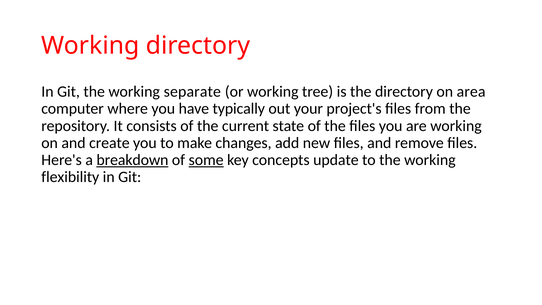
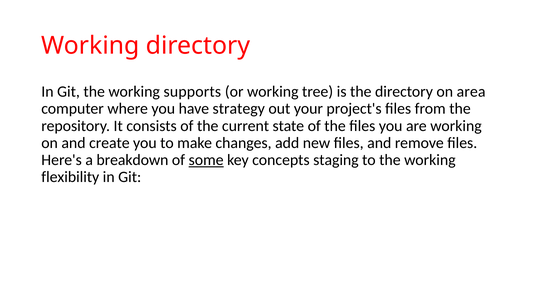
separate: separate -> supports (192, 92)
typically: typically -> strategy (239, 109)
breakdown underline: present -> none (132, 160)
update: update -> staging (336, 160)
